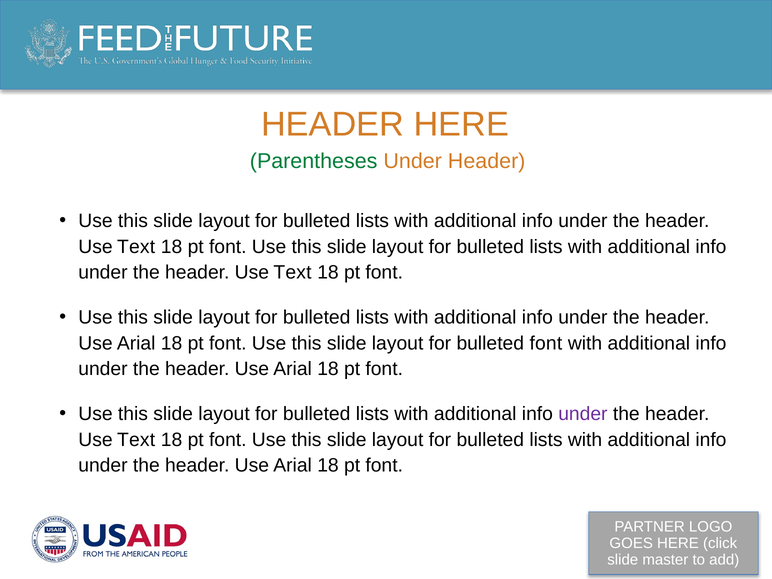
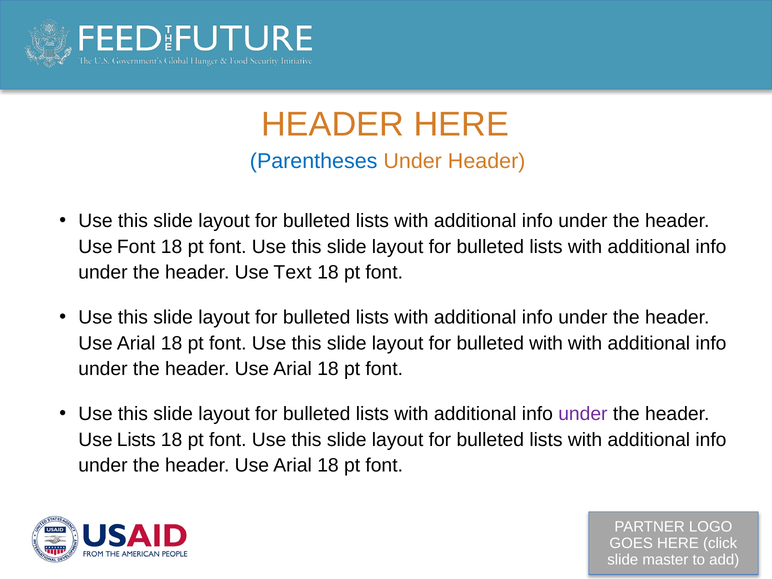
Parentheses colour: green -> blue (314, 161)
Text: Text -> Font (136, 247)
bulleted font: font -> with (546, 343)
Text: Text -> Lists (136, 440)
